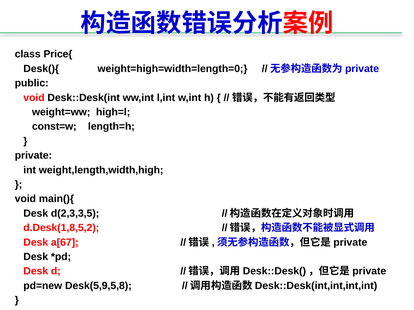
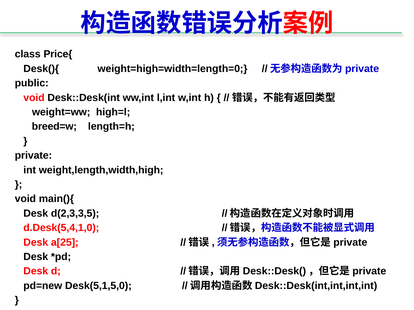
const=w: const=w -> breed=w (54, 127)
d.Desk(1,8,5,2: d.Desk(1,8,5,2 -> d.Desk(5,4,1,0 (61, 228)
a[67: a[67 -> a[25 (65, 243)
Desk(5,9,5,8: Desk(5,9,5,8 -> Desk(5,1,5,0 (98, 286)
